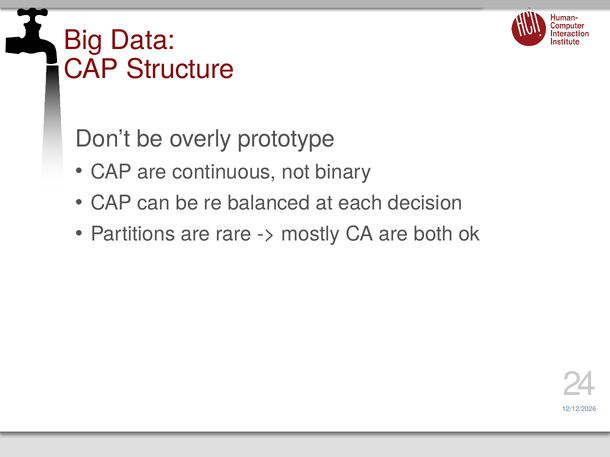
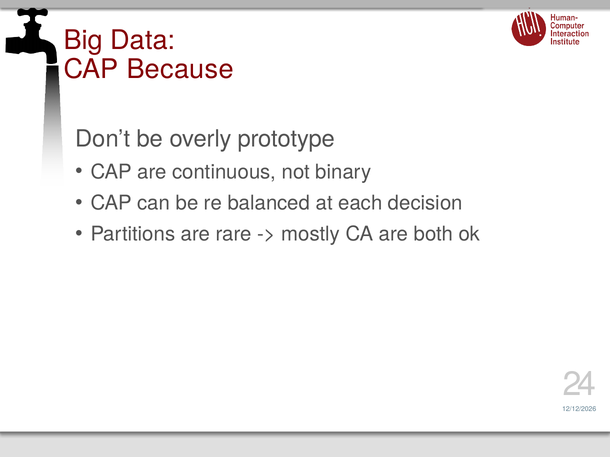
Structure: Structure -> Because (180, 69)
